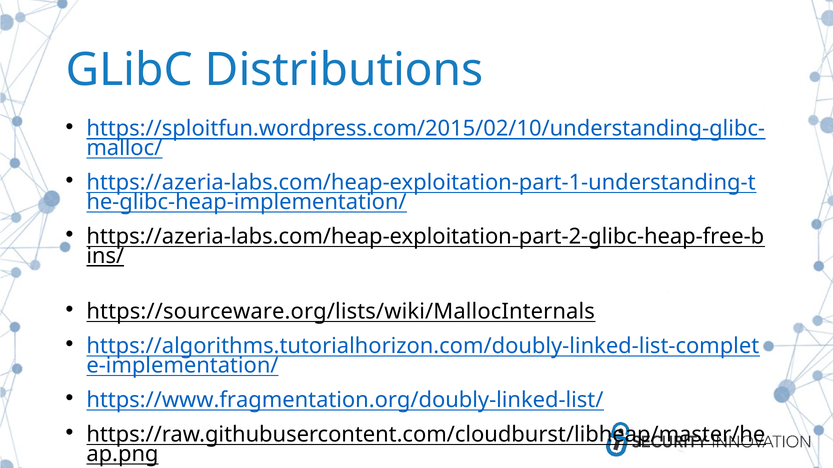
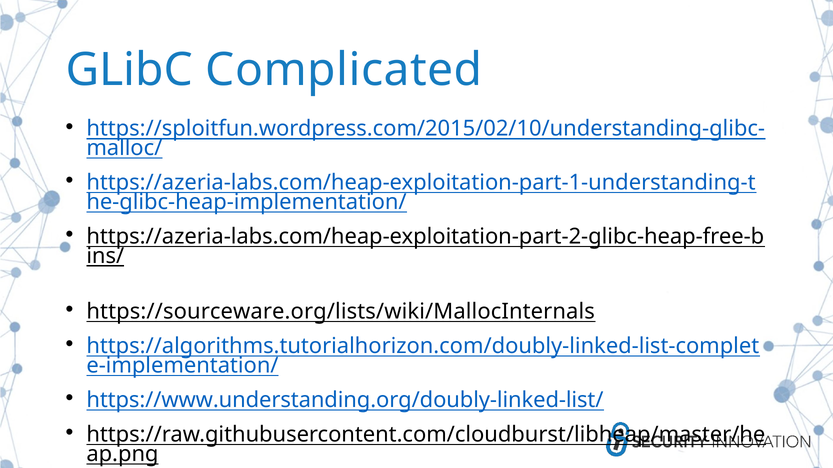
Distributions: Distributions -> Complicated (344, 70)
https://www.fragmentation.org/doubly-linked-list/: https://www.fragmentation.org/doubly-linked-list/ -> https://www.understanding.org/doubly-linked-list/ (345, 400)
